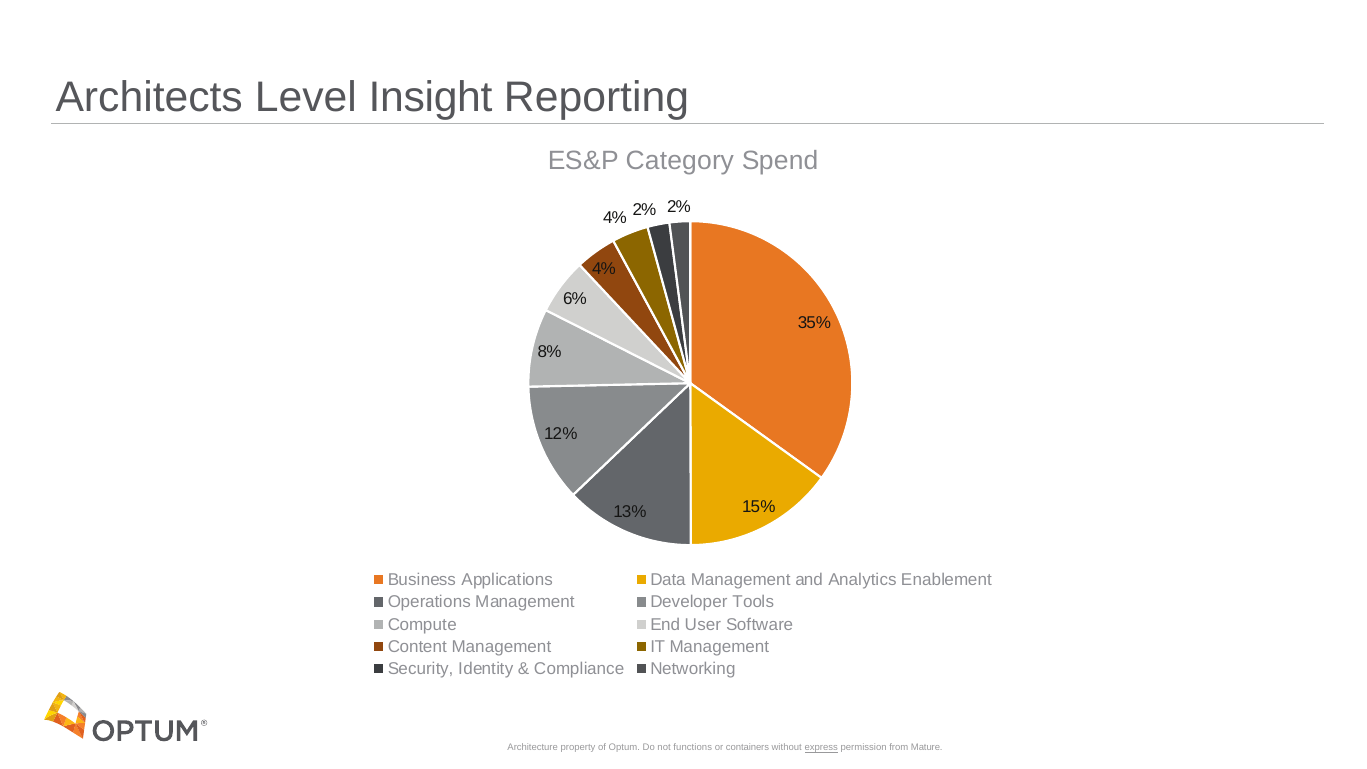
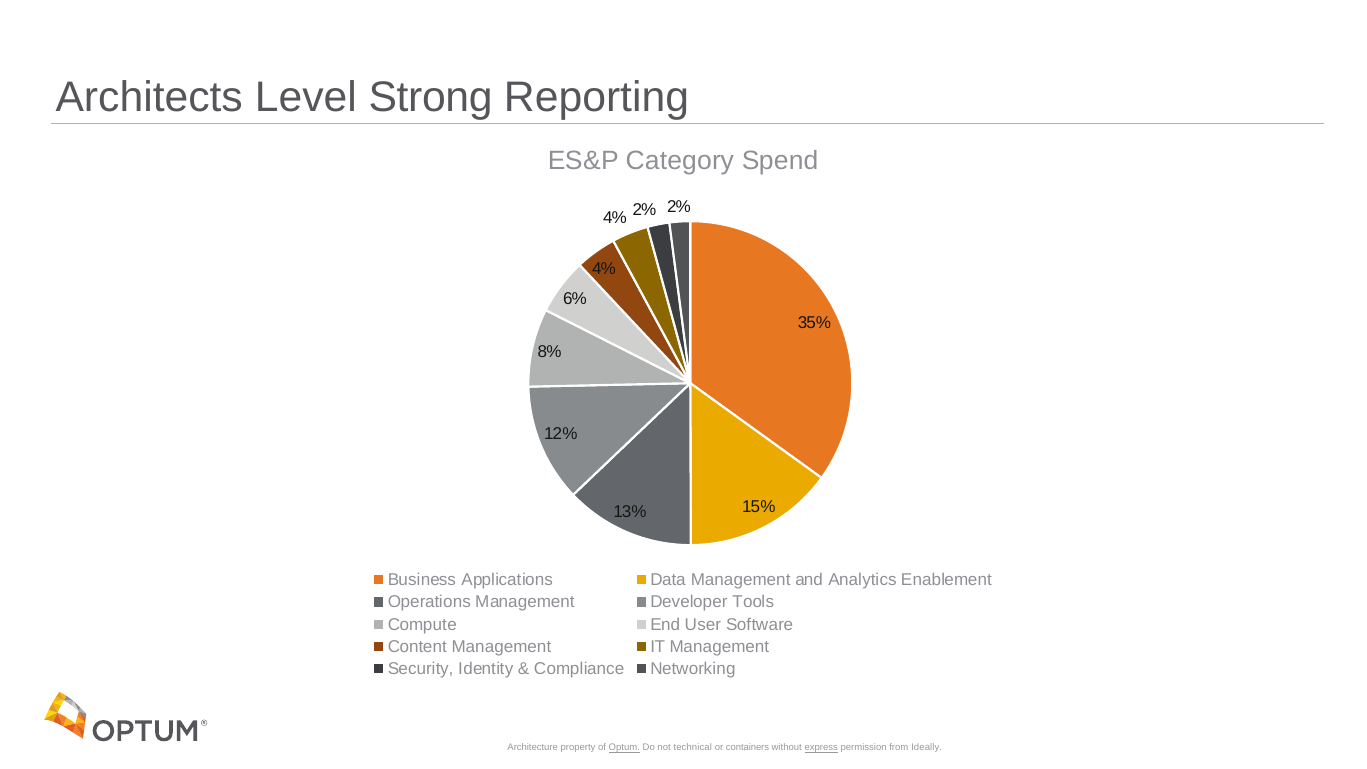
Insight: Insight -> Strong (431, 97)
Optum underline: none -> present (624, 748)
functions: functions -> technical (693, 748)
Mature: Mature -> Ideally (927, 748)
